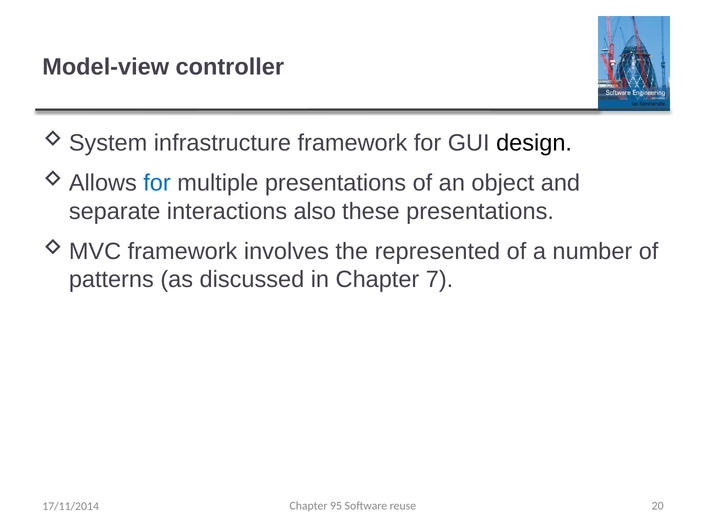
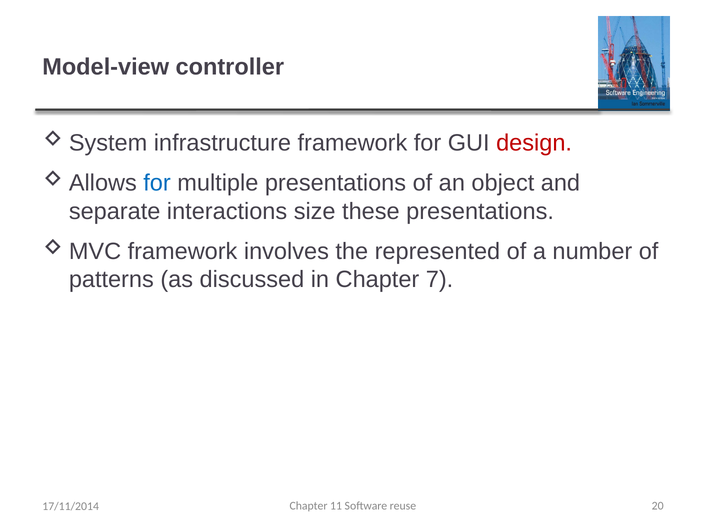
design colour: black -> red (534, 143)
also: also -> size (315, 211)
95: 95 -> 11 (336, 506)
